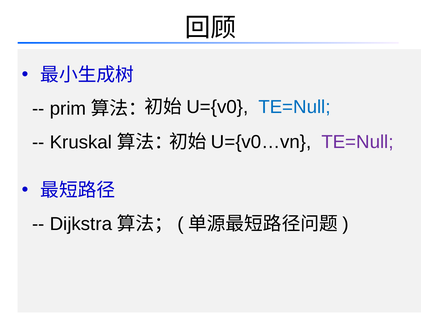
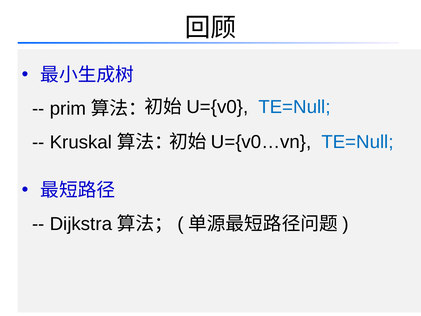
TE=Null colour: purple -> blue (358, 142)
